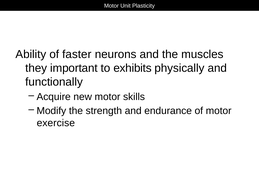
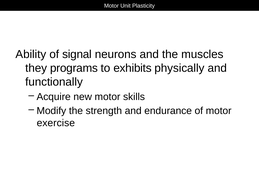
faster: faster -> signal (77, 54)
important: important -> programs (74, 68)
